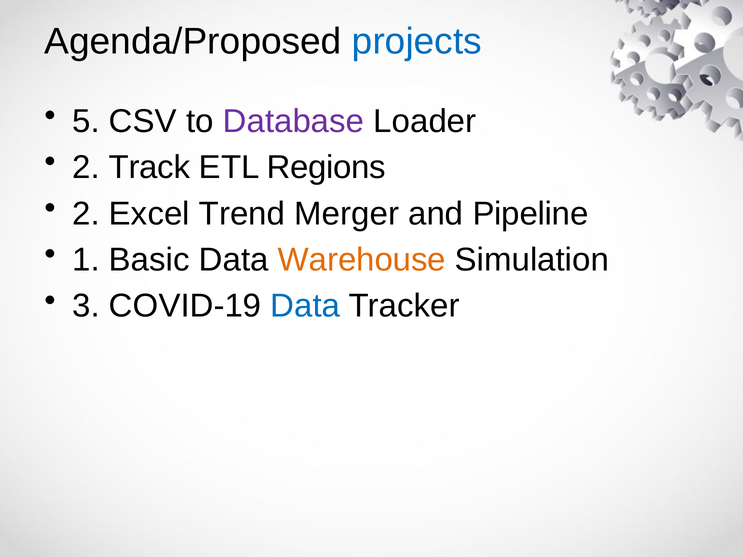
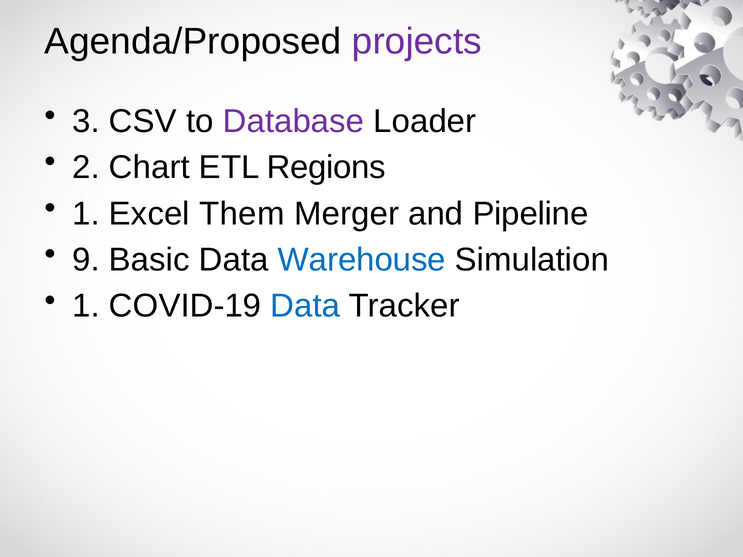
projects colour: blue -> purple (417, 42)
5: 5 -> 3 (86, 121)
Track: Track -> Chart (149, 167)
2: 2 -> 1 (86, 214)
Trend: Trend -> Them (242, 214)
1: 1 -> 9 (86, 260)
Warehouse colour: orange -> blue (362, 260)
3: 3 -> 1 (86, 306)
